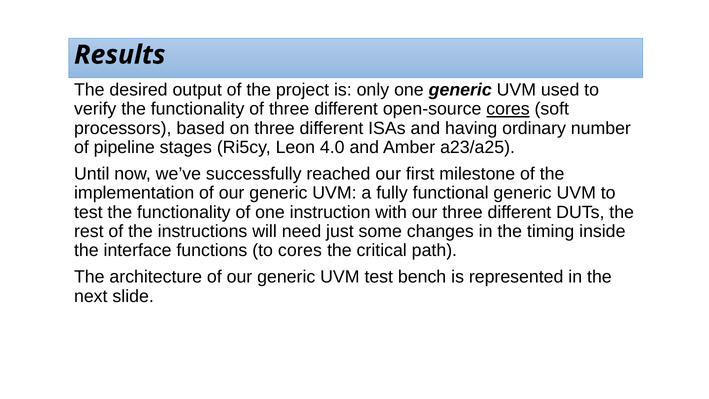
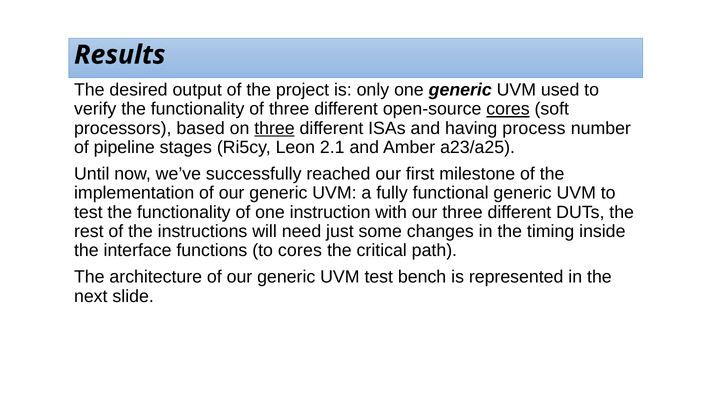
three underline: none -> present (275, 128)
ordinary: ordinary -> process (534, 128)
4.0: 4.0 -> 2.1 (332, 147)
